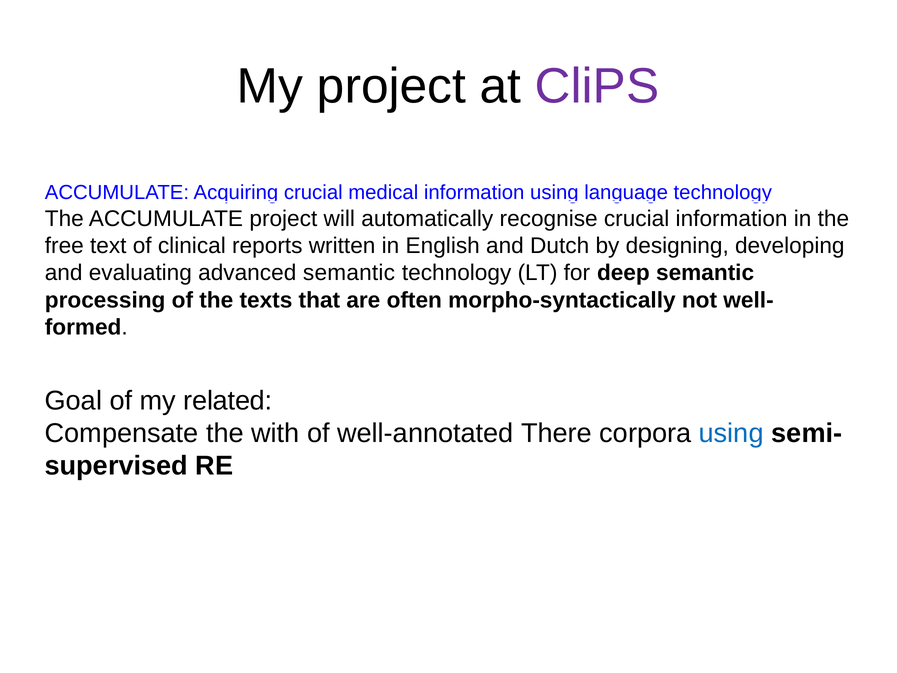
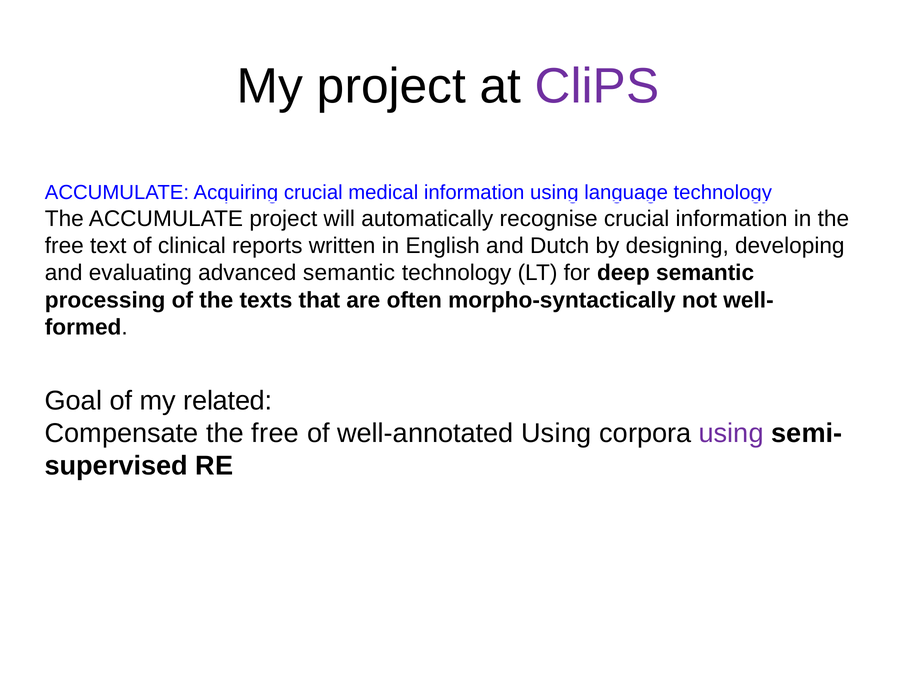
Compensate the with: with -> free (275, 433)
well-annotated There: There -> Using (556, 433)
using colour: blue -> purple (731, 433)
